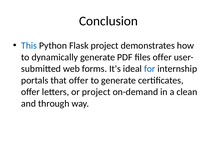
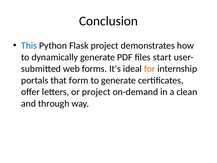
files offer: offer -> start (162, 57)
for colour: blue -> orange (150, 69)
that offer: offer -> form (79, 80)
